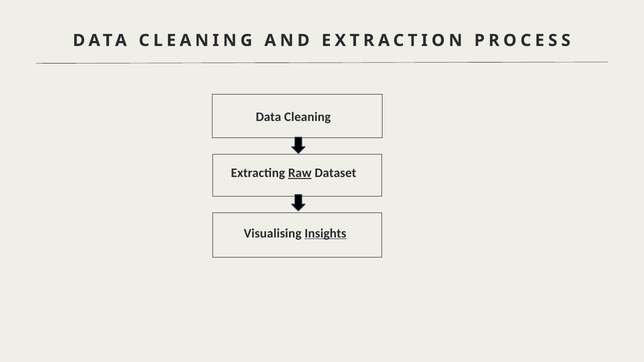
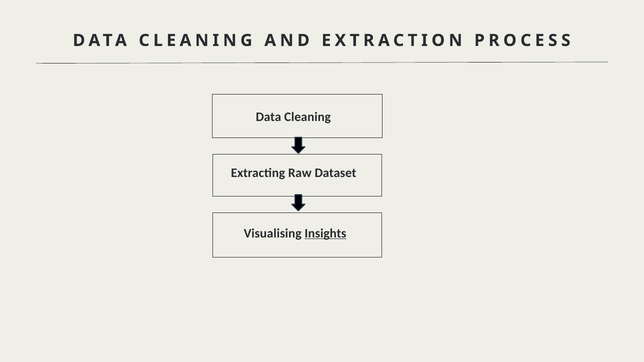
Raw underline: present -> none (300, 173)
